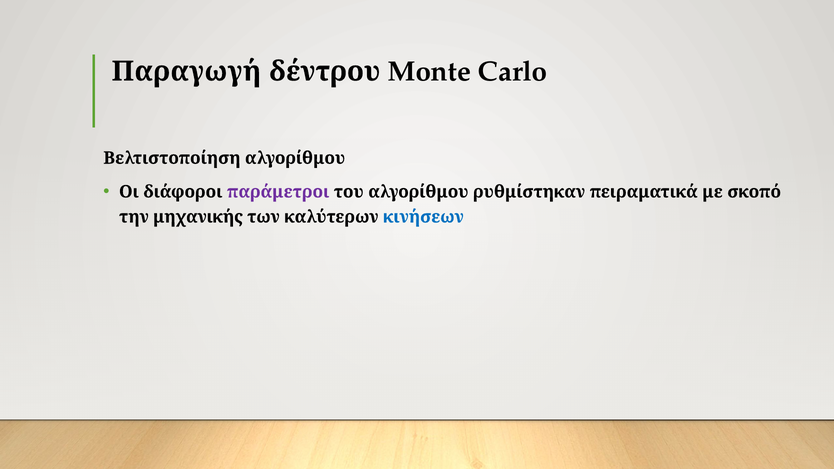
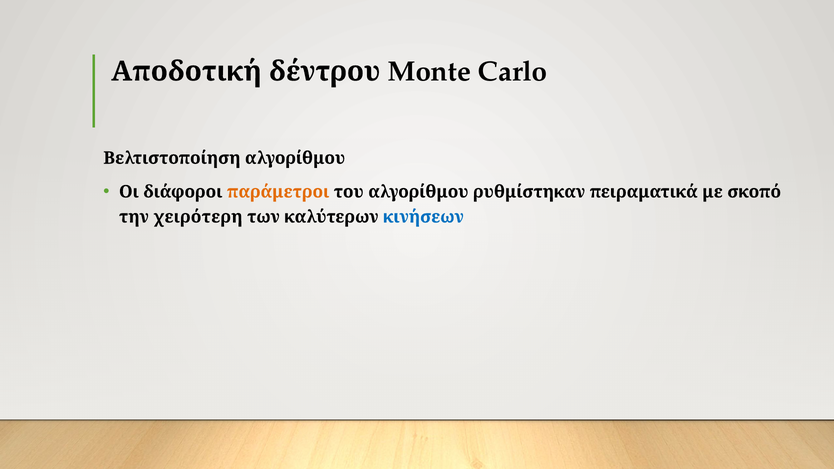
Παραγωγή: Παραγωγή -> Αποδοτική (186, 71)
παράμετροι colour: purple -> orange (278, 192)
μηχανικής: μηχανικής -> χειρότερη (198, 217)
